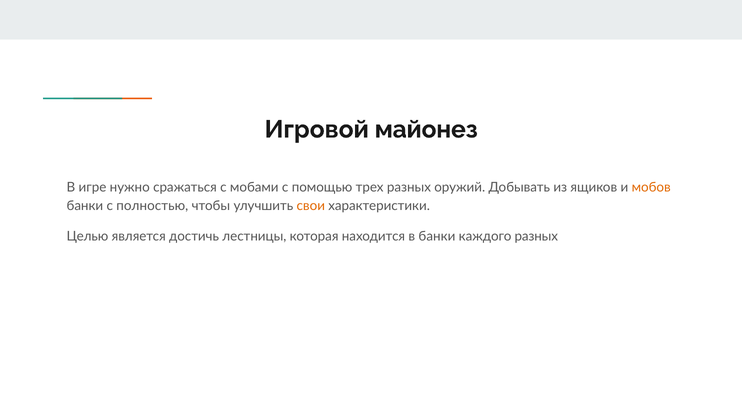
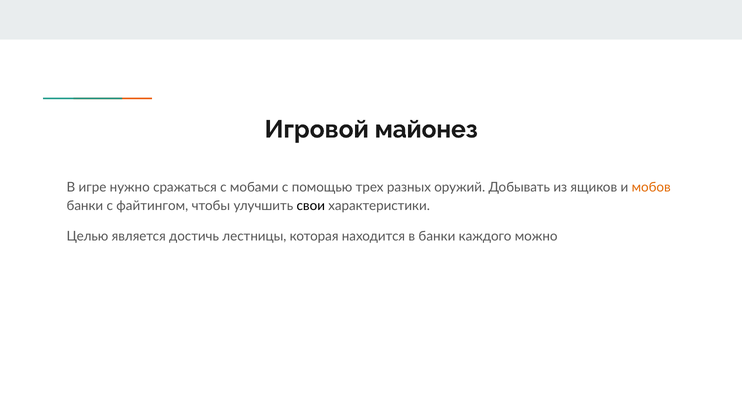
полностью: полностью -> файтингом (152, 206)
свои colour: orange -> black (311, 206)
каждого разных: разных -> можно (536, 237)
